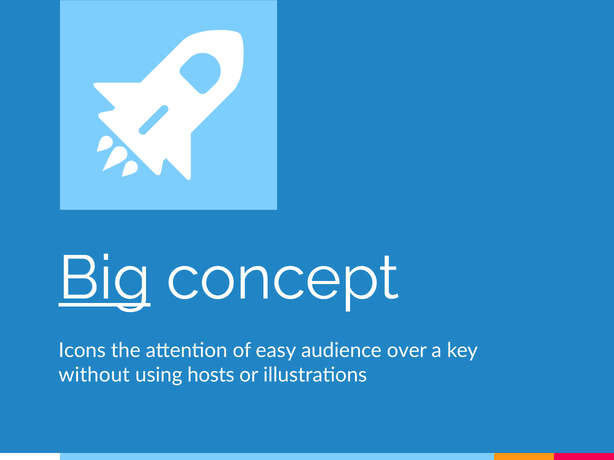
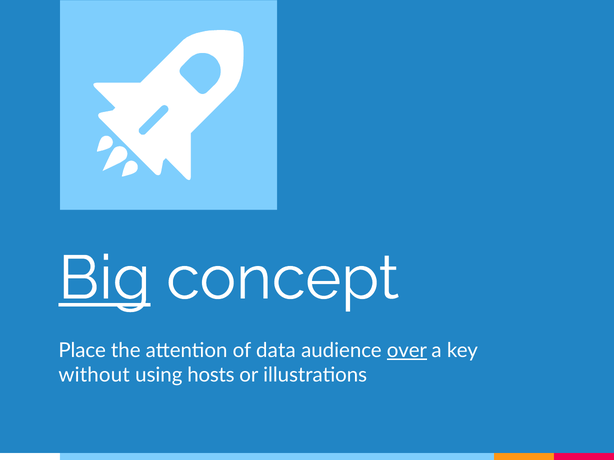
Icons: Icons -> Place (82, 351)
easy: easy -> data (276, 351)
over underline: none -> present (407, 351)
